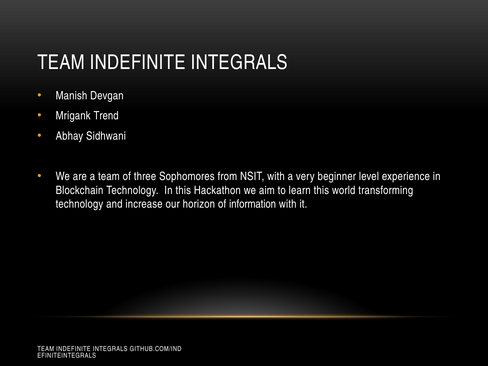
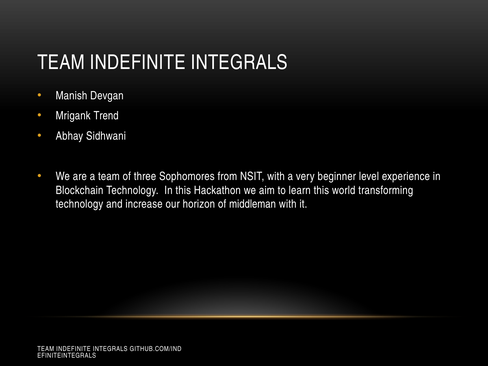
information: information -> middleman (253, 204)
